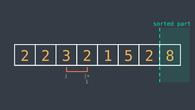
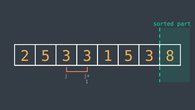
2 2: 2 -> 5 (46, 56)
3 2: 2 -> 3 (87, 56)
1 5 2: 2 -> 3 (149, 56)
